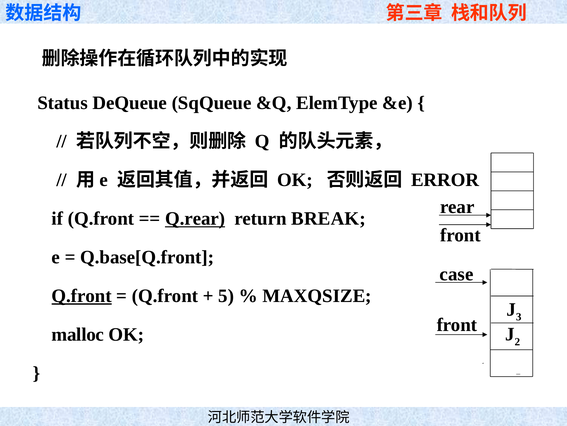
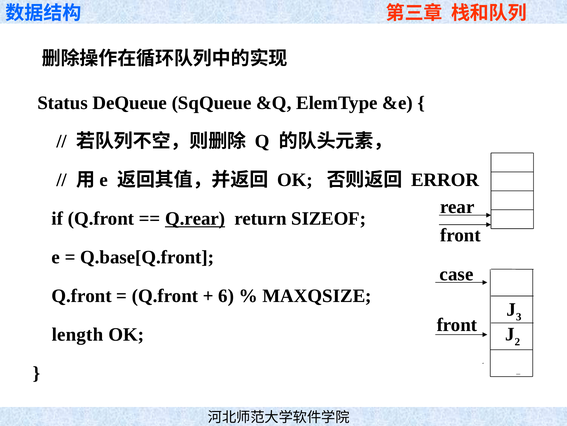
BREAK: BREAK -> SIZEOF (329, 218)
Q.front underline: present -> none (82, 295)
5: 5 -> 6 (226, 295)
malloc: malloc -> length (78, 334)
